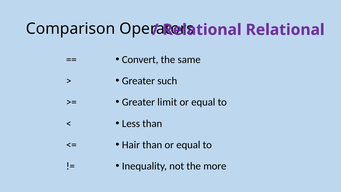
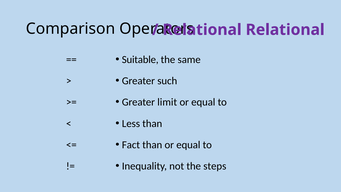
Convert: Convert -> Suitable (140, 59)
Hair: Hair -> Fact (131, 145)
more: more -> steps (215, 166)
